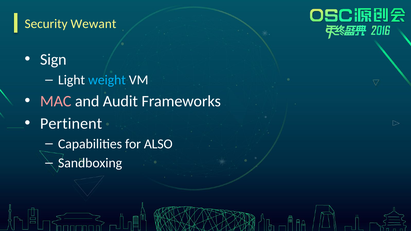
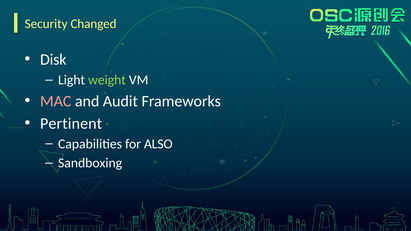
Wewant: Wewant -> Changed (94, 24)
Sign: Sign -> Disk (53, 60)
weight colour: light blue -> light green (107, 80)
